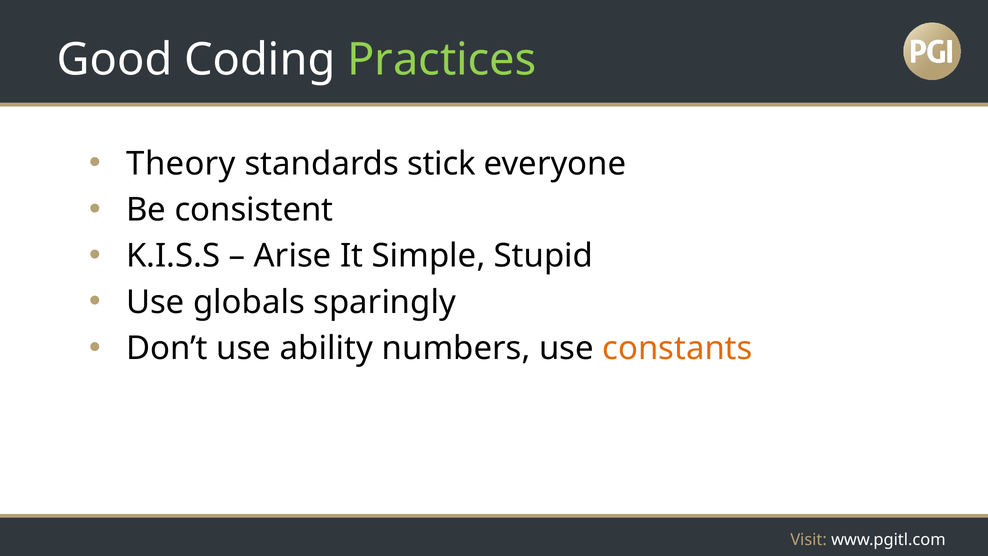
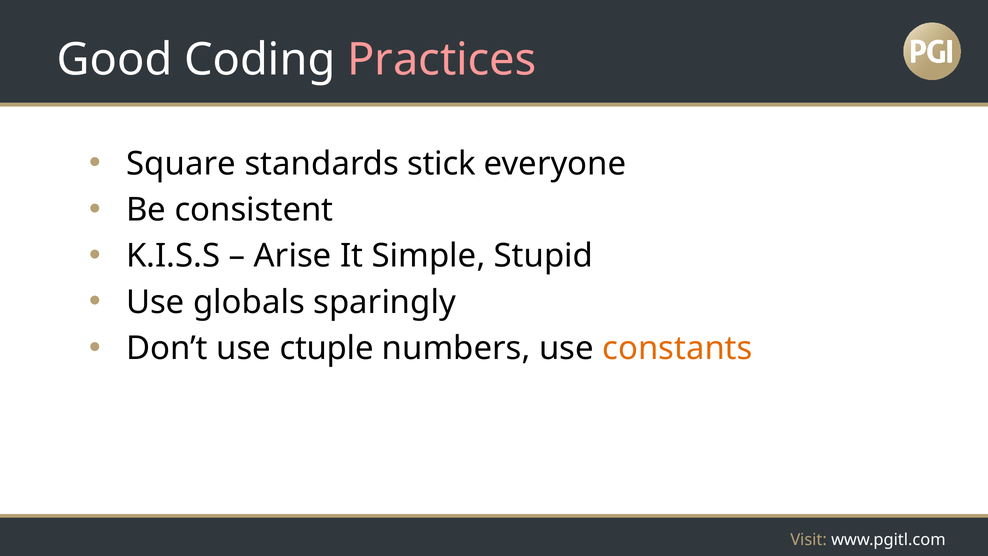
Practices colour: light green -> pink (442, 60)
Theory: Theory -> Square (181, 164)
ability: ability -> ctuple (327, 348)
